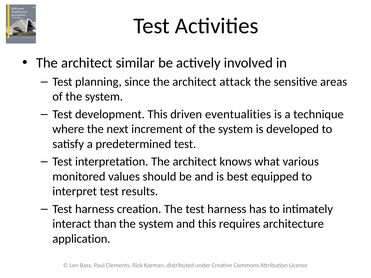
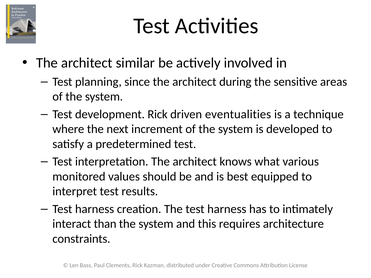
attack: attack -> during (235, 82)
development This: This -> Rick (158, 114)
application: application -> constraints (81, 239)
